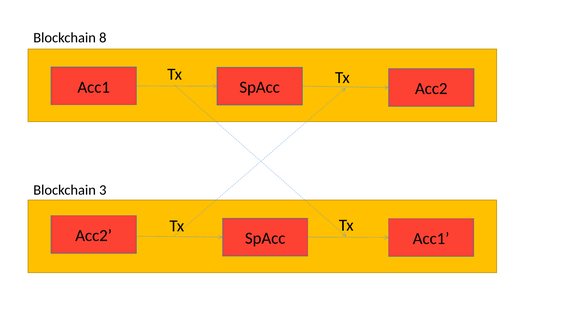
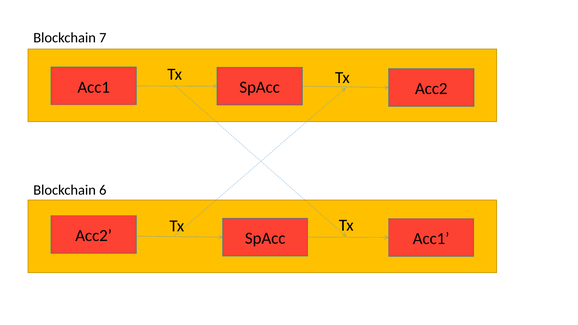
8: 8 -> 7 (103, 38)
3: 3 -> 6 (103, 190)
